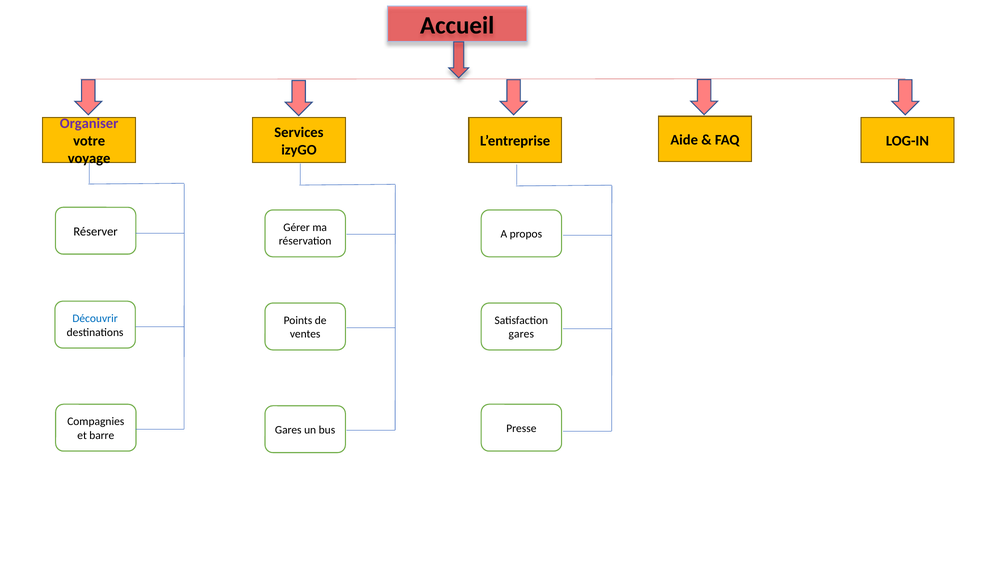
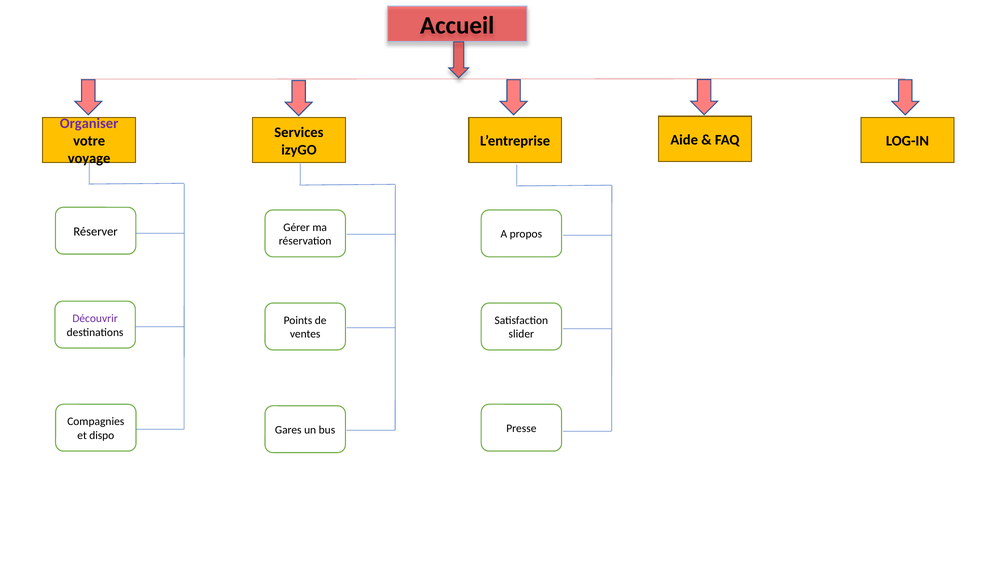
Découvrir colour: blue -> purple (95, 318)
gares: gares -> slider (521, 334)
barre: barre -> dispo (102, 435)
